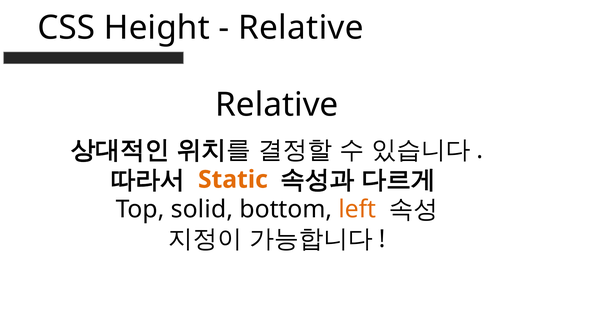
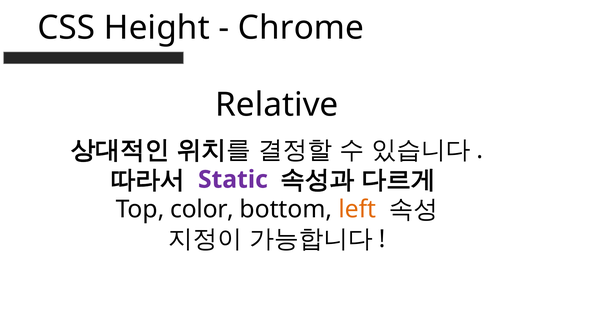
Relative: Relative -> Chrome (301, 28)
Static colour: orange -> purple (233, 179)
solid: solid -> color (202, 209)
